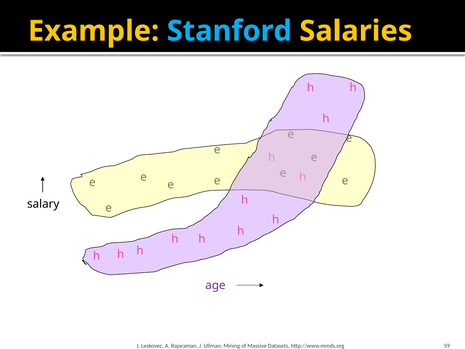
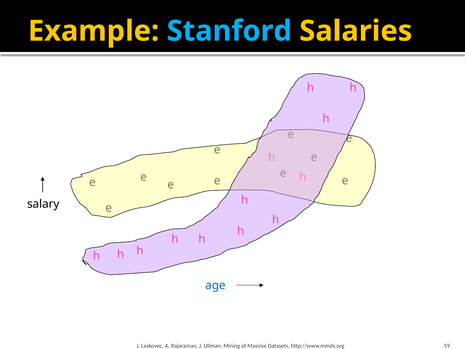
age colour: purple -> blue (215, 285)
